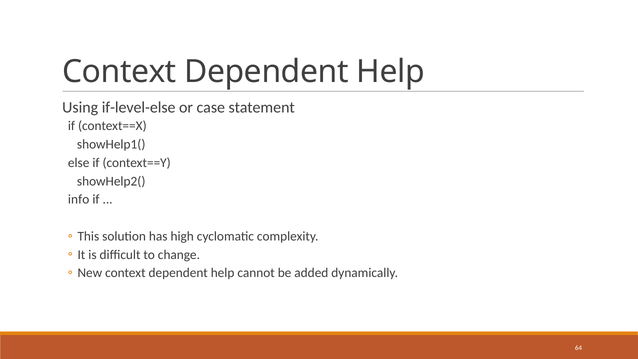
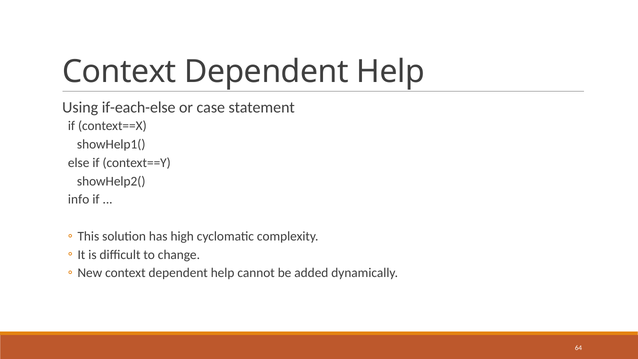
if-level-else: if-level-else -> if-each-else (139, 108)
